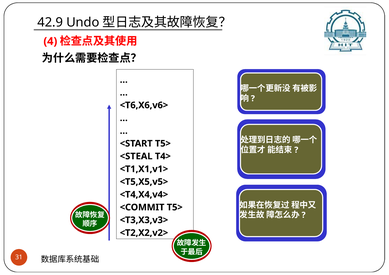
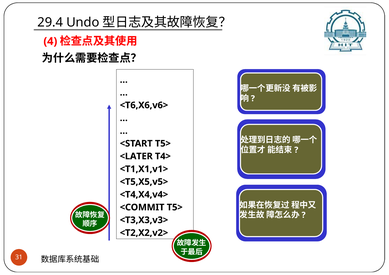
42.9: 42.9 -> 29.4 (50, 22)
<STEAL: <STEAL -> <LATER (136, 156)
